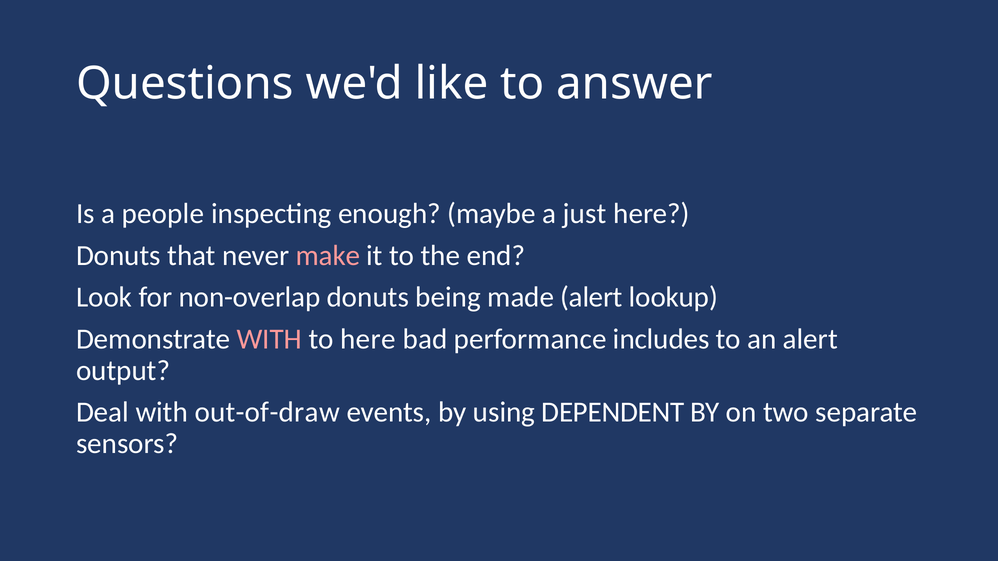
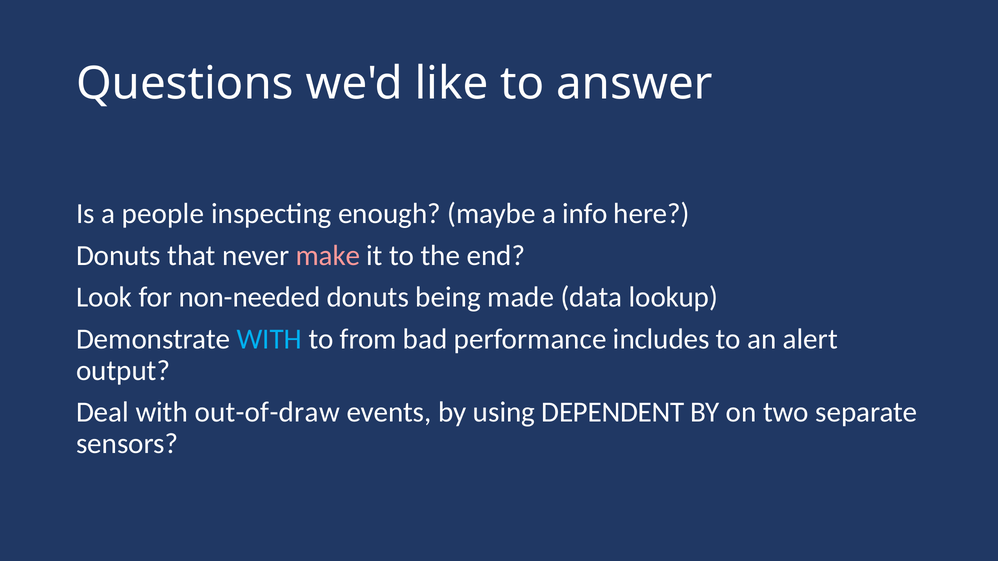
just: just -> info (585, 214)
non-overlap: non-overlap -> non-needed (250, 298)
made alert: alert -> data (591, 298)
WITH colour: pink -> light blue (269, 339)
to here: here -> from (368, 339)
